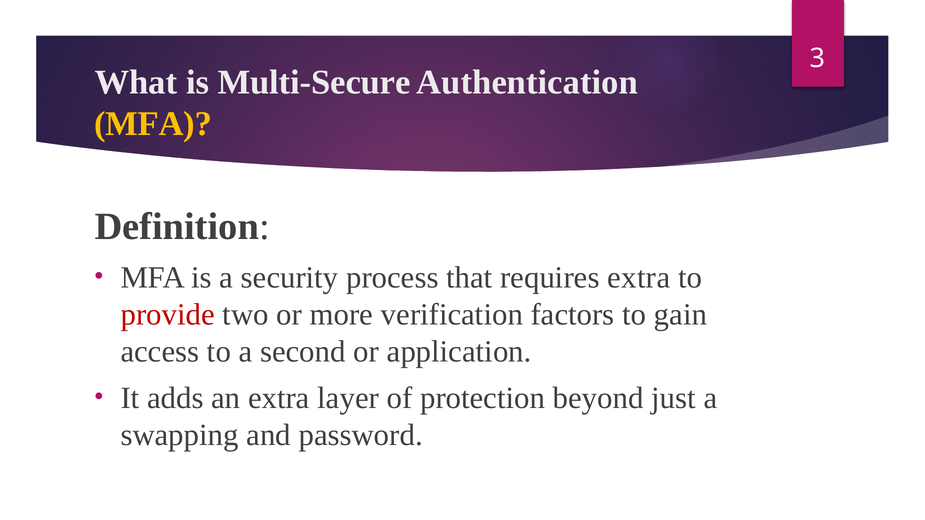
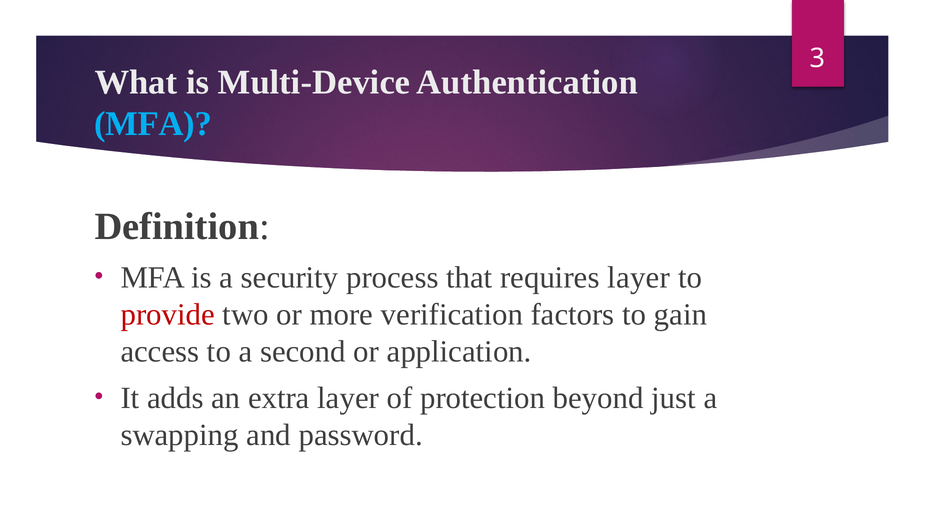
Multi-Secure: Multi-Secure -> Multi-Device (314, 82)
MFA colour: yellow -> light blue (153, 124)
requires extra: extra -> layer (639, 278)
